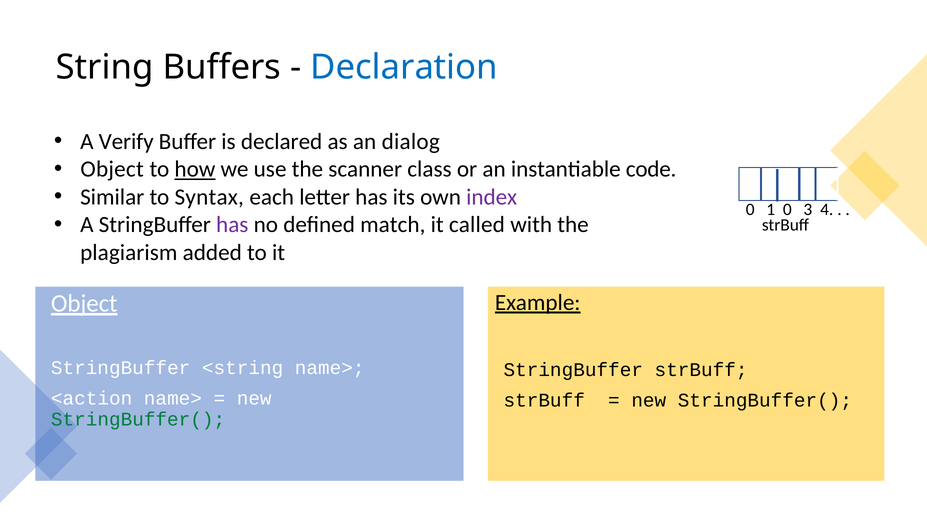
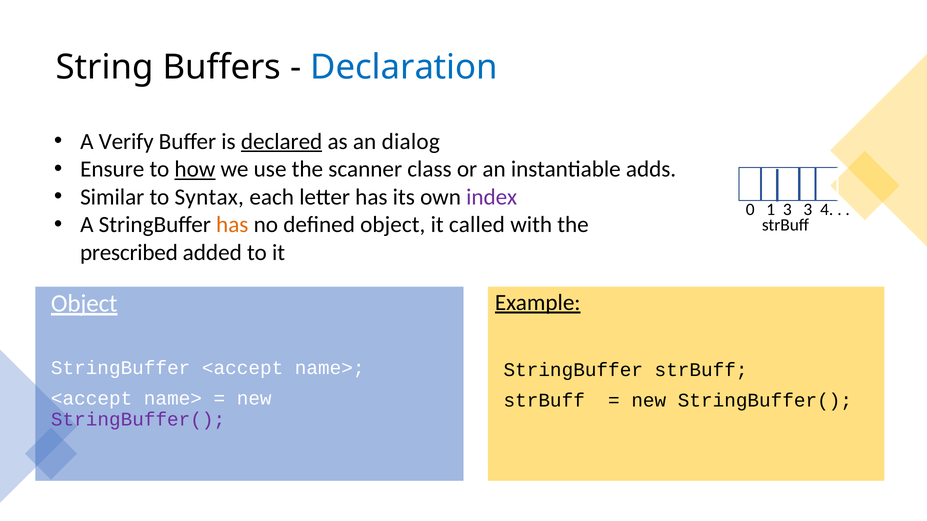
declared underline: none -> present (282, 142)
Object: Object -> Ensure (112, 169)
code: code -> adds (651, 169)
1 0: 0 -> 3 (787, 210)
has colour: purple -> orange (232, 225)
defined match: match -> object (393, 225)
plagiarism: plagiarism -> prescribed (129, 253)
StringBuffer <string: <string -> <accept (243, 368)
<action: <action -> <accept (92, 399)
StringBuffer( colour: green -> purple (138, 420)
